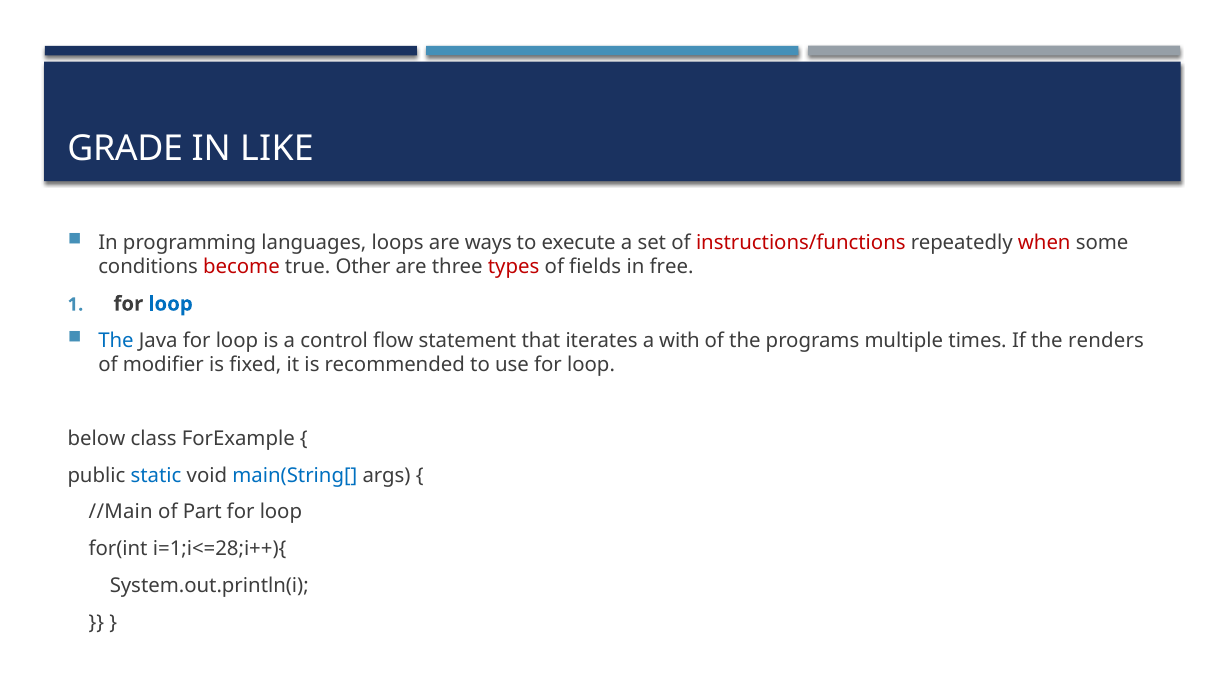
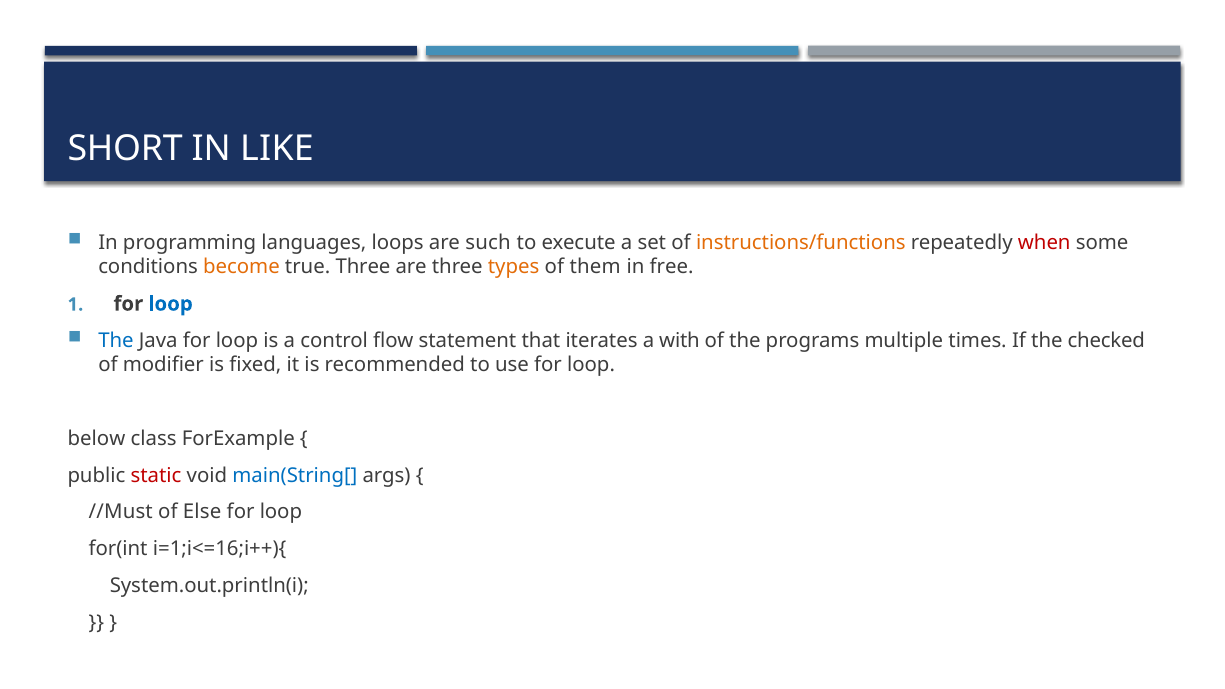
GRADE: GRADE -> SHORT (125, 149)
ways: ways -> such (488, 243)
instructions/functions colour: red -> orange (801, 243)
become colour: red -> orange (241, 267)
true Other: Other -> Three (363, 267)
types colour: red -> orange (514, 267)
fields: fields -> them (595, 267)
renders: renders -> checked (1106, 341)
static colour: blue -> red (156, 475)
//Main: //Main -> //Must (121, 512)
Part: Part -> Else (202, 512)
i=1;i<=28;i++){: i=1;i<=28;i++){ -> i=1;i<=16;i++){ (220, 549)
